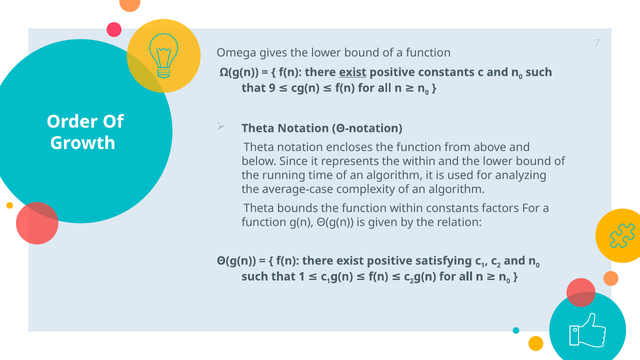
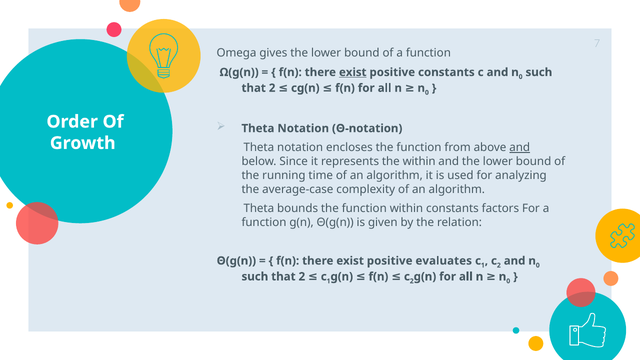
9: 9 -> 2 (272, 88)
and underline: none -> present (520, 148)
satisfying: satisfying -> evaluates (444, 261)
1: 1 -> 2 (302, 277)
